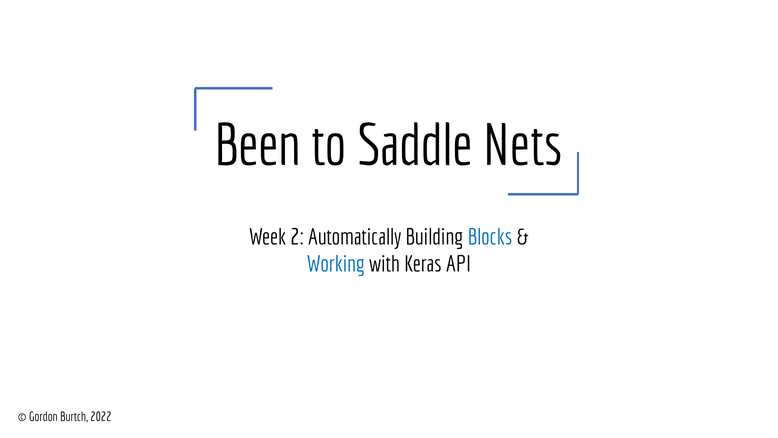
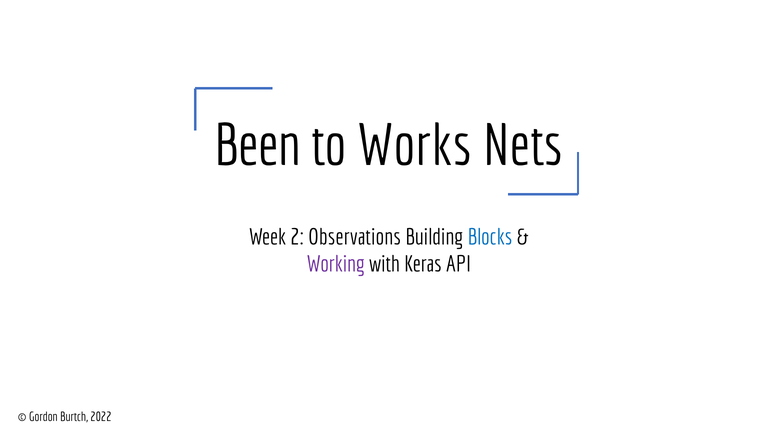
Saddle: Saddle -> Works (415, 146)
Automatically: Automatically -> Observations (355, 237)
Working colour: blue -> purple (336, 264)
